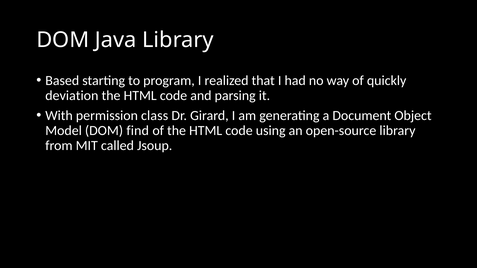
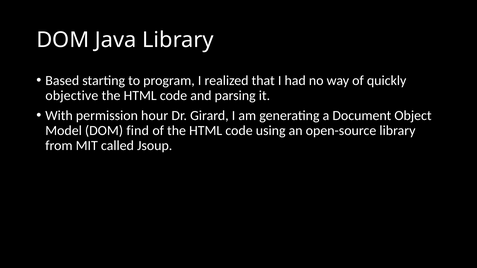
deviation: deviation -> objective (72, 96)
class: class -> hour (155, 116)
